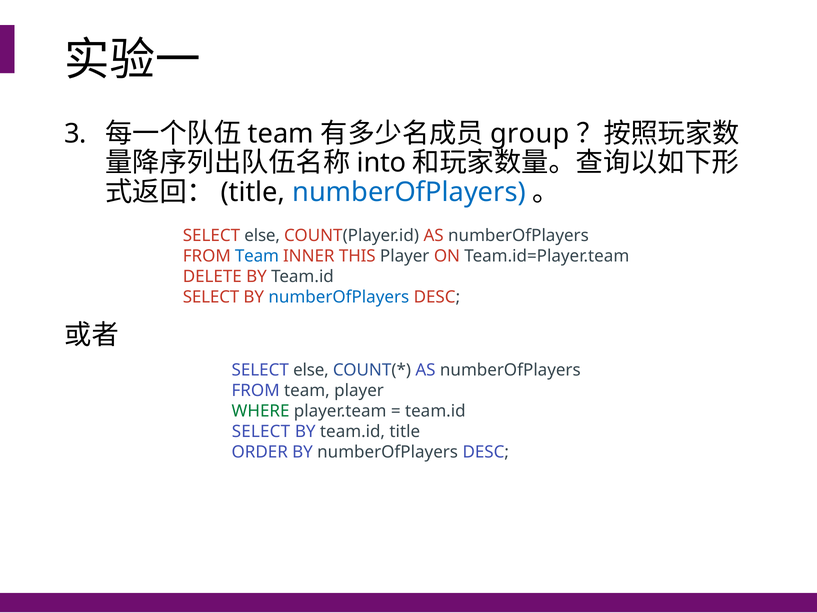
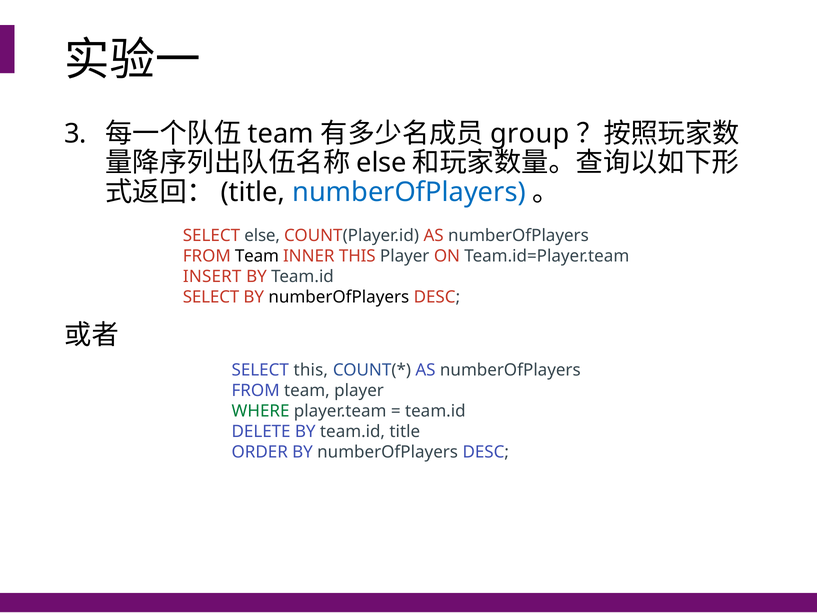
into: into -> else (381, 163)
Team colour: blue -> black (257, 256)
DELETE: DELETE -> INSERT (212, 277)
numberOfPlayers colour: blue -> black (339, 297)
else: else -> this (311, 370)
SELECT: SELECT -> DELETE (261, 431)
